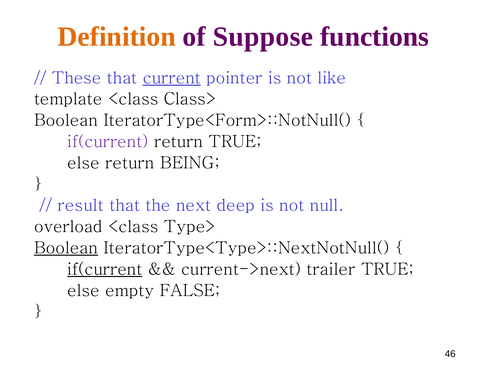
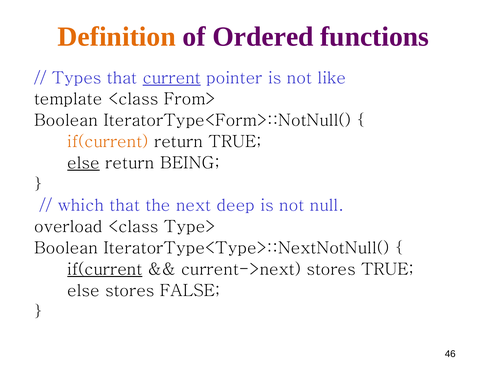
Suppose: Suppose -> Ordered (263, 37)
These: These -> Types (77, 78)
Class>: Class> -> From> (190, 99)
if(current colour: purple -> orange (108, 141)
else underline: none -> present (84, 163)
result: result -> which (81, 205)
Boolean underline: present -> none (66, 248)
current->next trailer: trailer -> stores (331, 269)
else empty: empty -> stores (130, 290)
